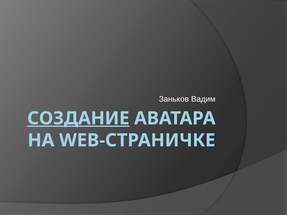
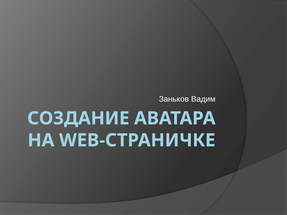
СОЗДАНИЕ underline: present -> none (78, 118)
